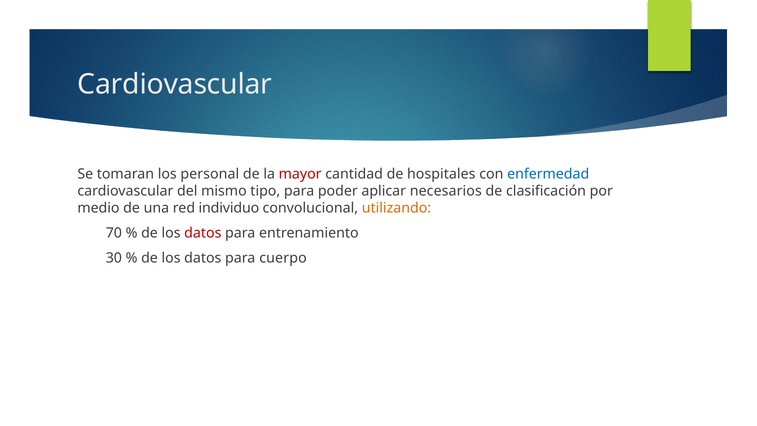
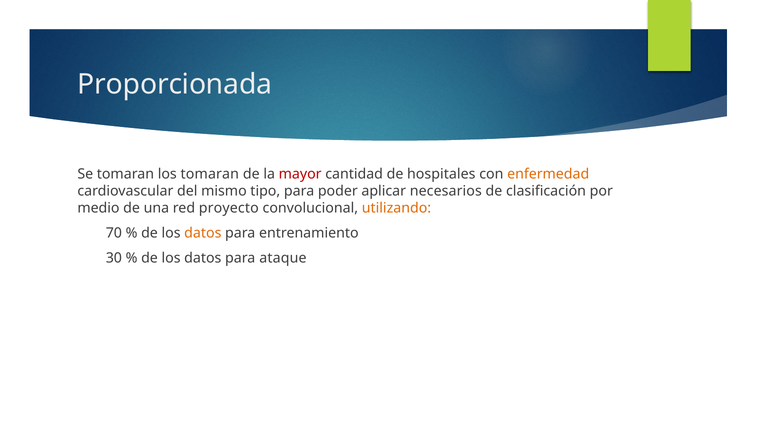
Cardiovascular: Cardiovascular -> Proporcionada (175, 84)
los personal: personal -> tomaran (210, 174)
enfermedad colour: blue -> orange (548, 174)
individuo: individuo -> proyecto (229, 208)
datos colour: red -> orange (203, 233)
cuerpo: cuerpo -> ataque (283, 258)
